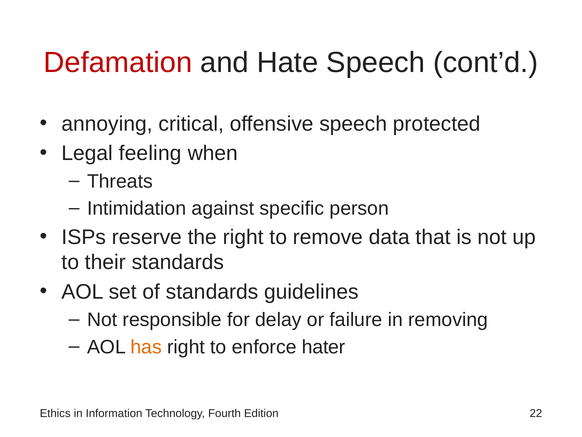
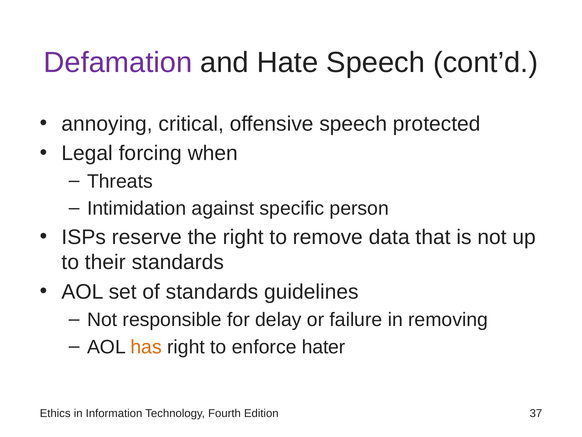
Defamation colour: red -> purple (118, 63)
feeling: feeling -> forcing (150, 153)
22: 22 -> 37 (536, 413)
